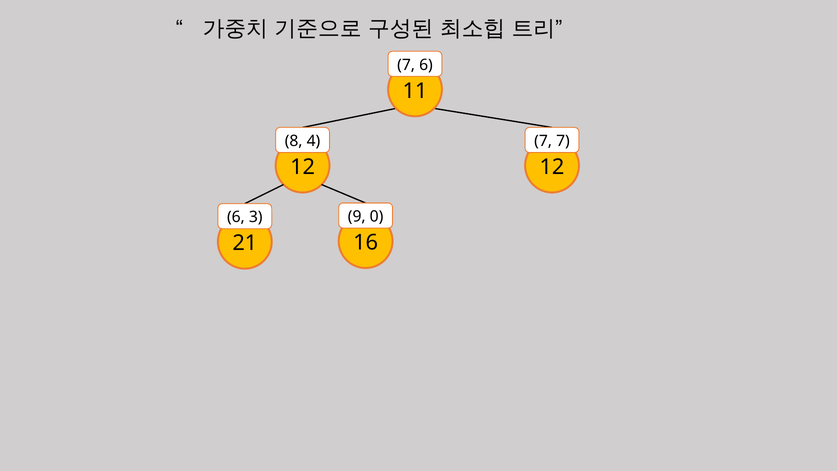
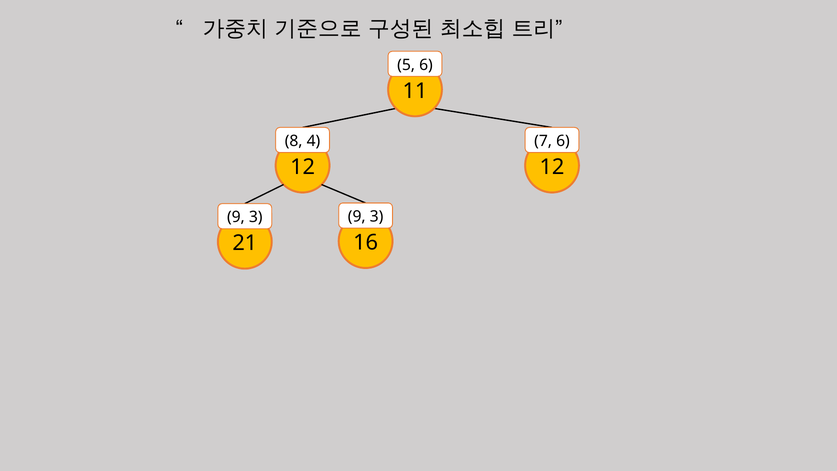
7: 7 -> 5 (406, 65)
7 7: 7 -> 6 (563, 141)
0: 0 -> 3 (377, 217)
6: 6 -> 9 (236, 217)
